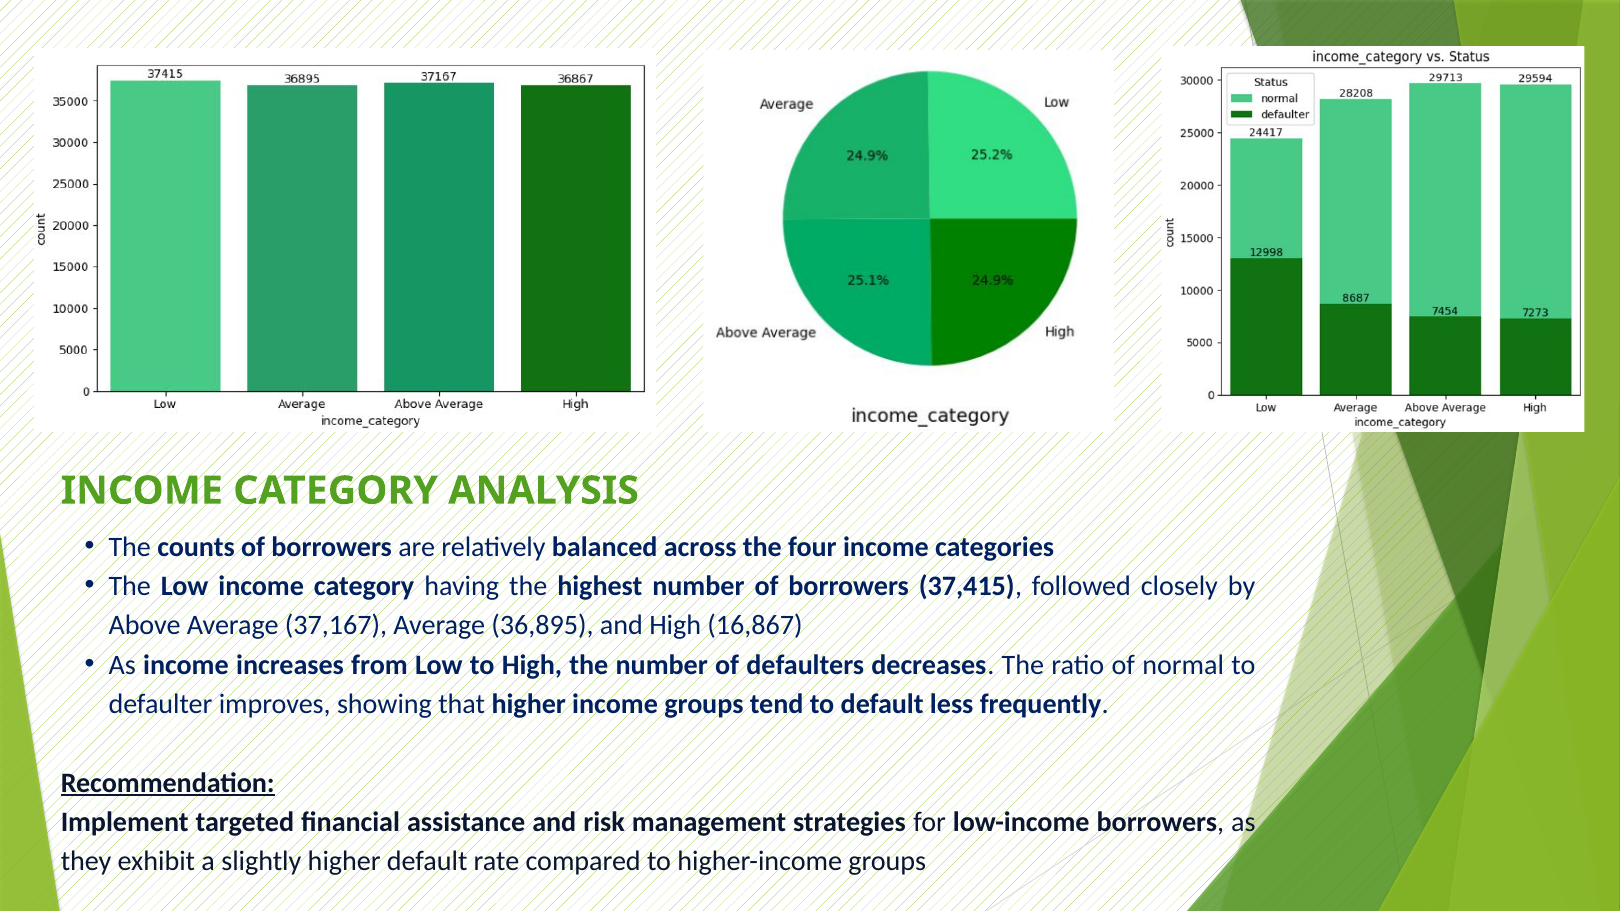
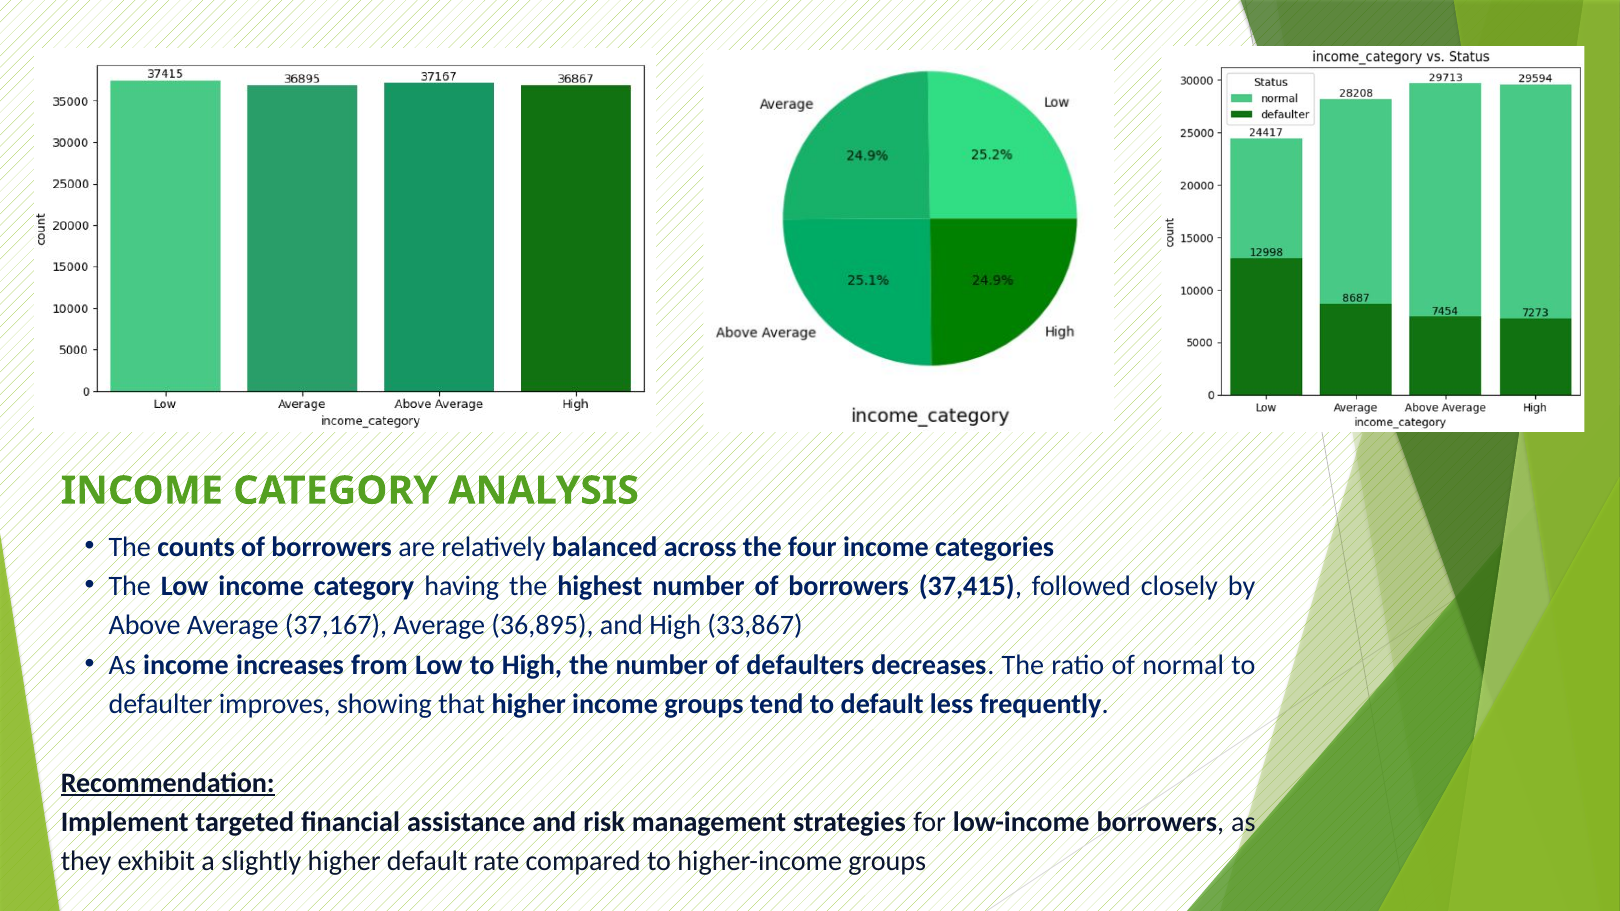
16,867: 16,867 -> 33,867 (755, 626)
